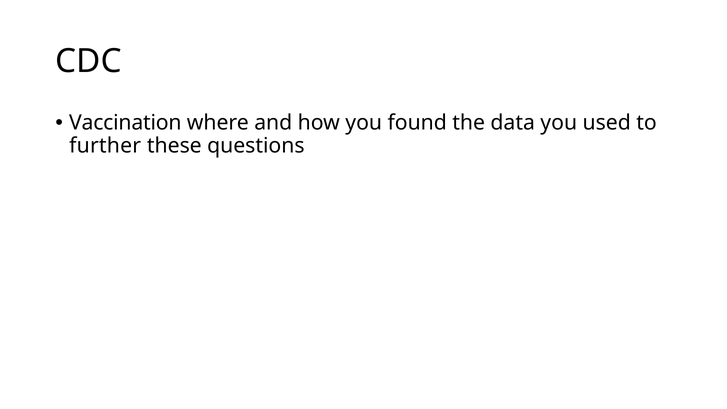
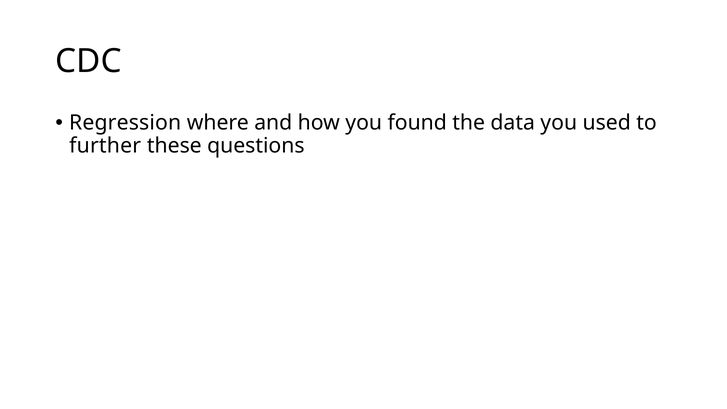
Vaccination: Vaccination -> Regression (125, 123)
